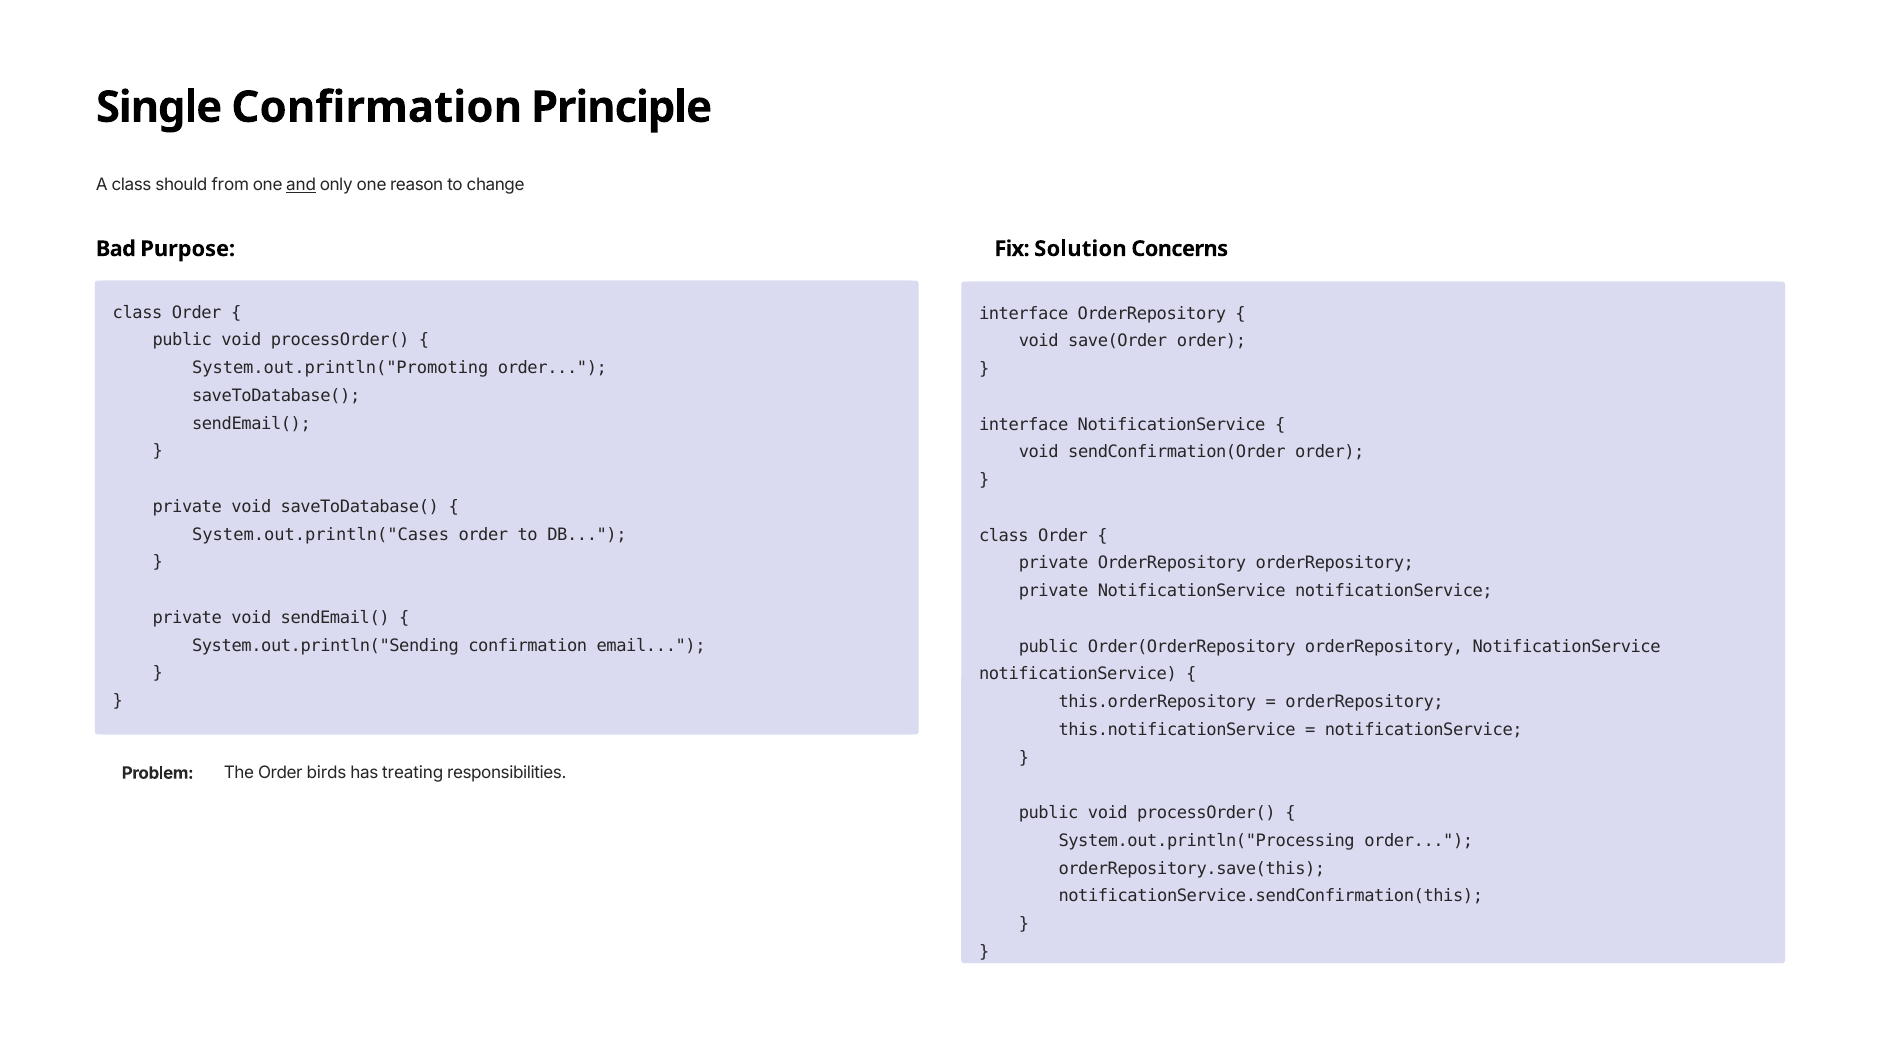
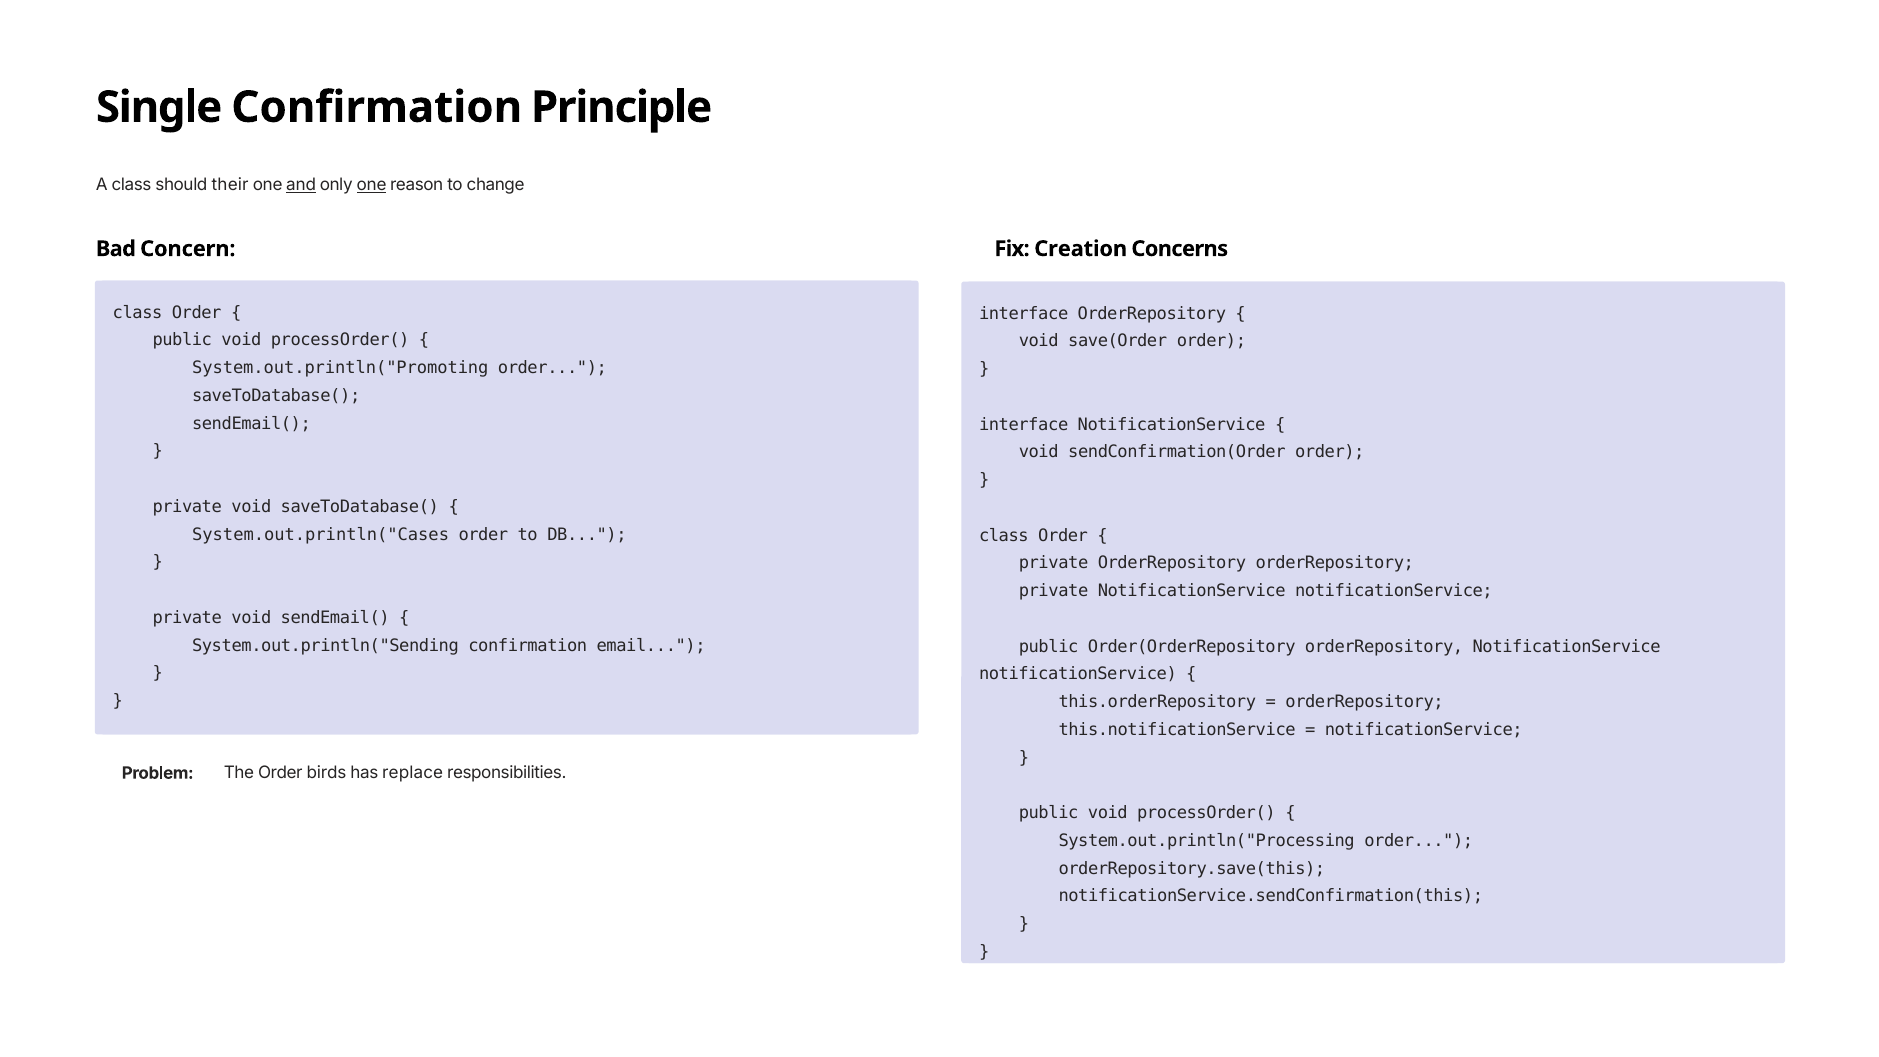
from: from -> their (230, 185)
one underline: none -> present (371, 185)
Solution: Solution -> Creation (1081, 249)
Purpose: Purpose -> Concern (188, 249)
treating: treating -> replace (413, 773)
